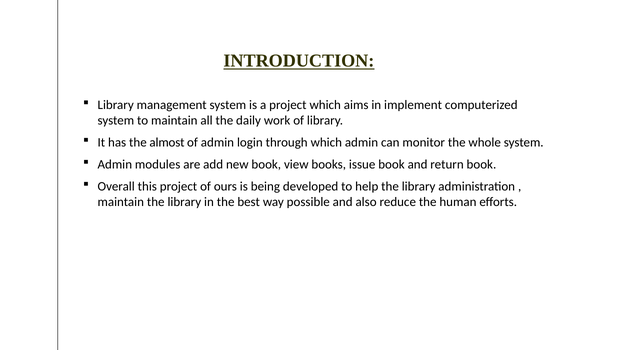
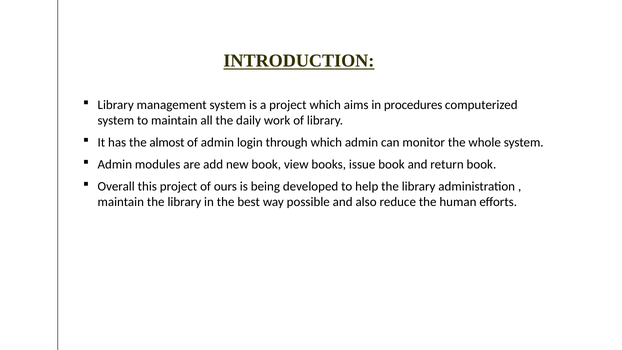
implement: implement -> procedures (413, 105)
